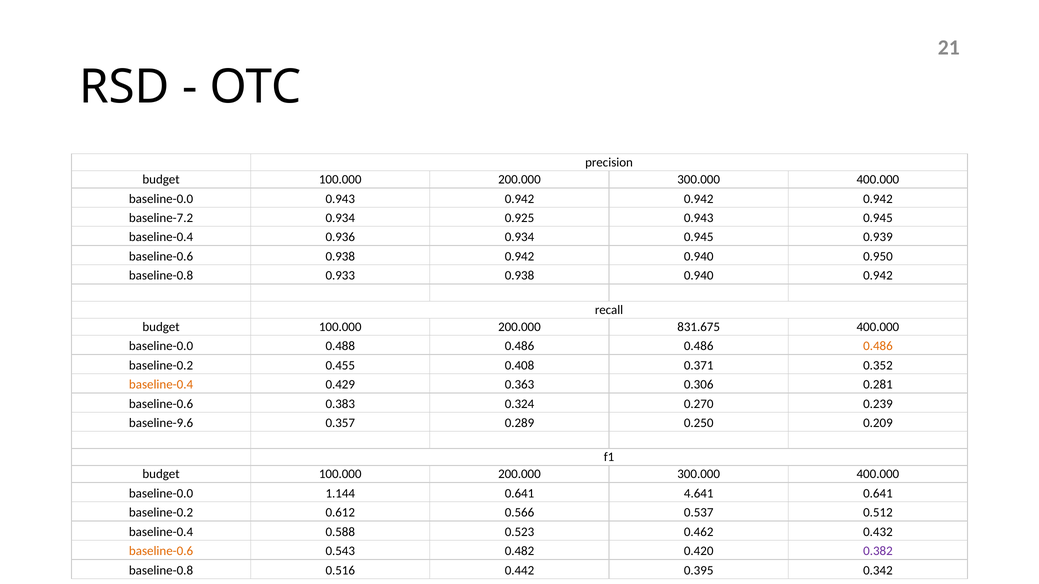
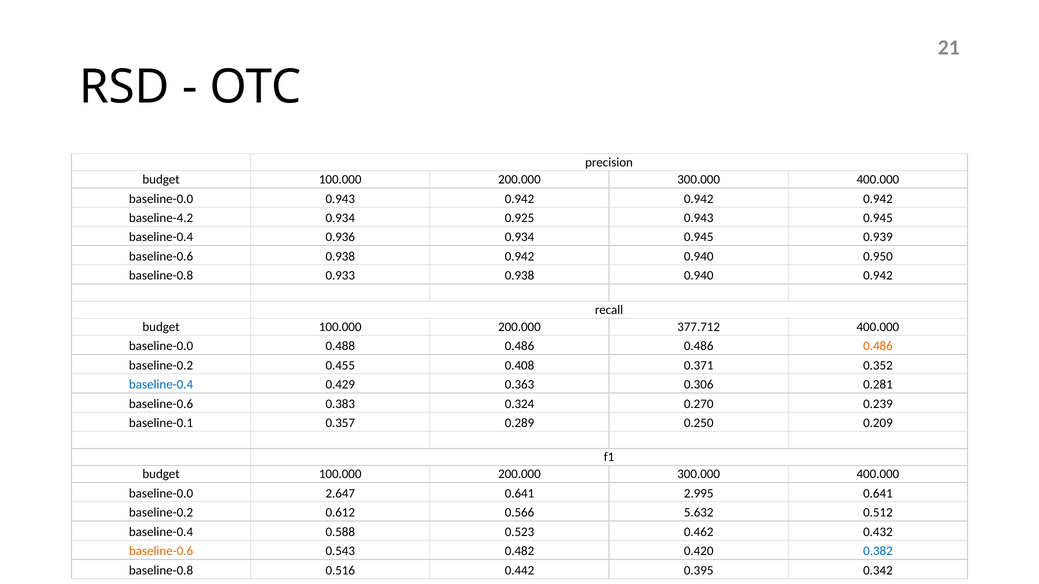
baseline-7.2: baseline-7.2 -> baseline-4.2 (161, 218)
831.675: 831.675 -> 377.712 (699, 327)
baseline-0.4 colour: orange -> blue (161, 385)
baseline-9.6: baseline-9.6 -> baseline-0.1 (161, 423)
1.144: 1.144 -> 2.647 (340, 494)
4.641: 4.641 -> 2.995 (699, 494)
0.537: 0.537 -> 5.632 (699, 513)
0.382 colour: purple -> blue (878, 551)
